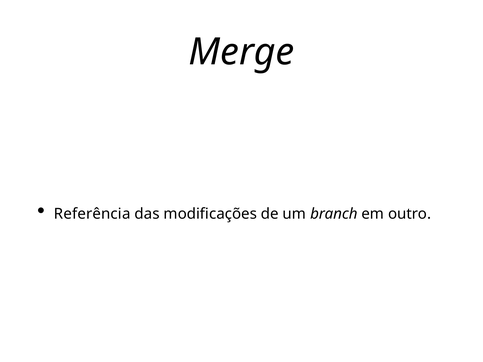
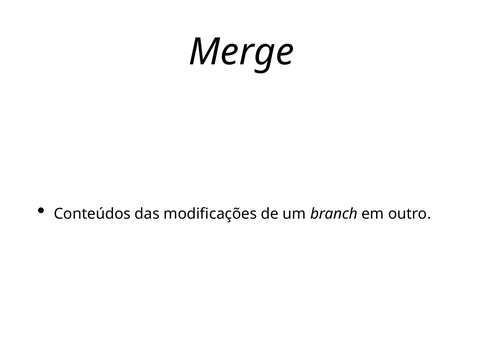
Referência: Referência -> Conteúdos (92, 214)
